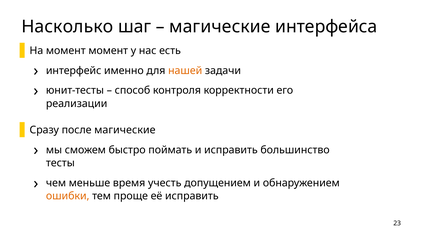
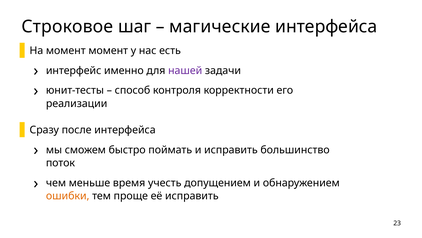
Насколько: Насколько -> Строковое (67, 27)
нашей colour: orange -> purple (185, 70)
после магические: магические -> интерфейса (125, 130)
тесты: тесты -> поток (60, 163)
